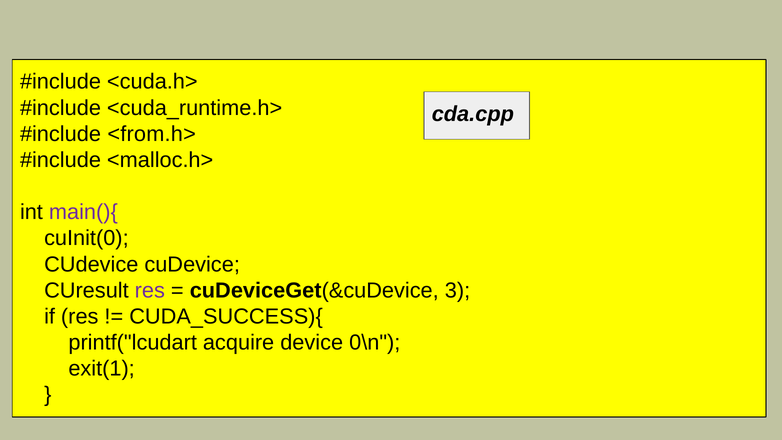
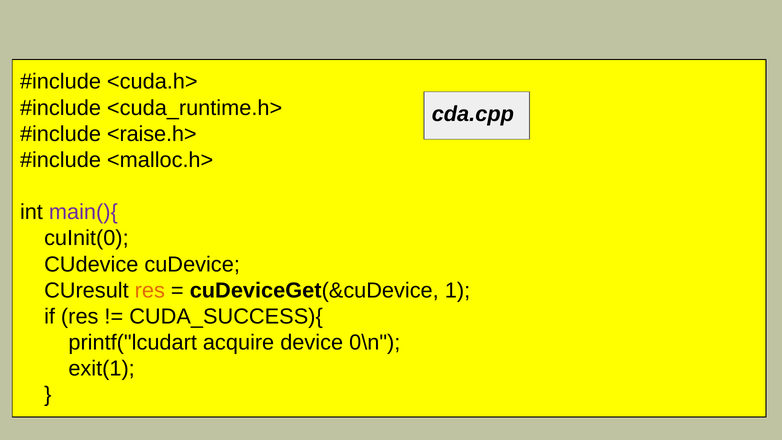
<from.h>: <from.h> -> <raise.h> (152, 134)
res colour: purple -> orange (150, 290)
3: 3 -> 1 (458, 290)
